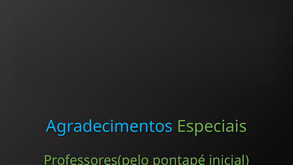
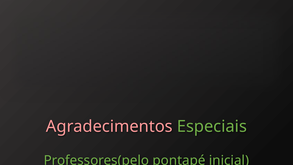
Agradecimentos colour: light blue -> pink (109, 126)
